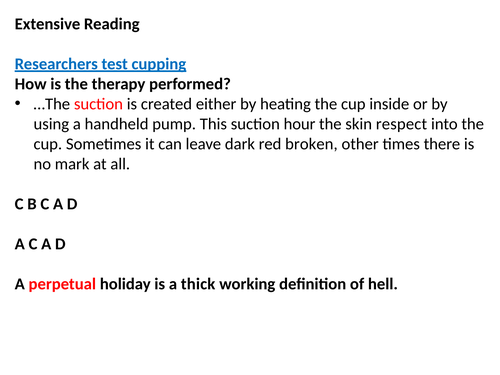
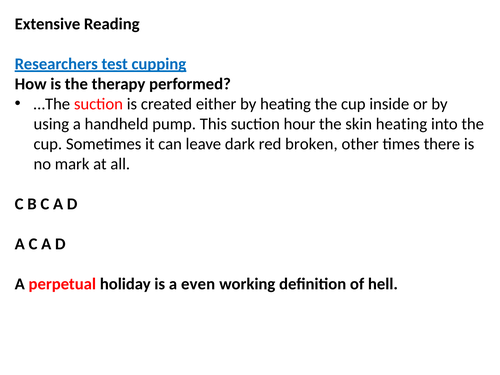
skin respect: respect -> heating (402, 124)
thick: thick -> even (198, 284)
